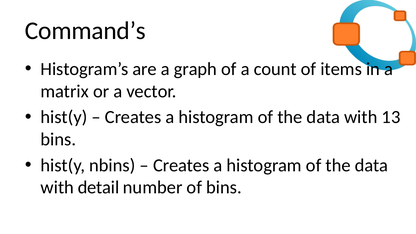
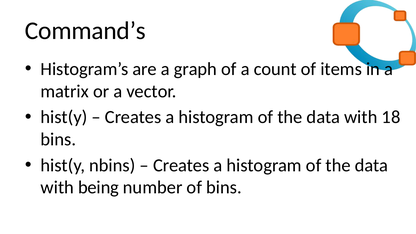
13: 13 -> 18 (391, 117)
detail: detail -> being (99, 188)
